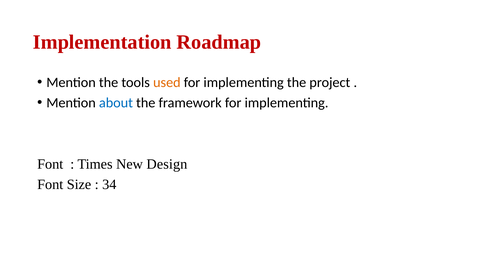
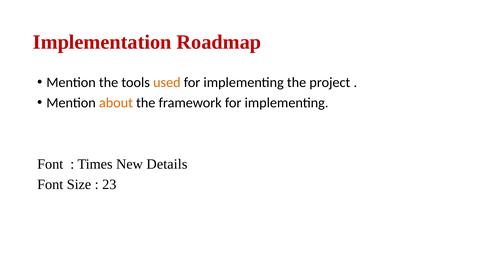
about colour: blue -> orange (116, 103)
Design: Design -> Details (167, 164)
34: 34 -> 23 (109, 185)
